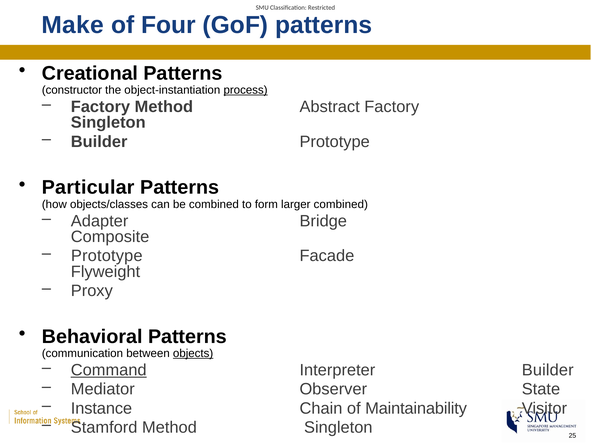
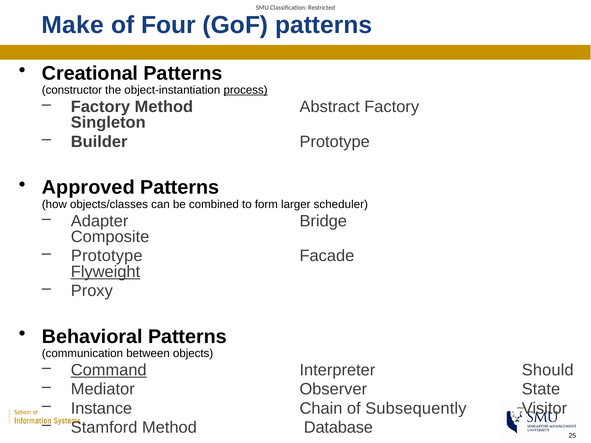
Particular: Particular -> Approved (88, 188)
larger combined: combined -> scheduler (341, 204)
Flyweight underline: none -> present (105, 272)
objects underline: present -> none (193, 354)
Interpreter Builder: Builder -> Should (548, 370)
Maintainability: Maintainability -> Subsequently (416, 408)
Method Singleton: Singleton -> Database (338, 428)
